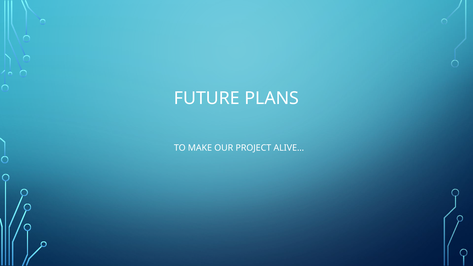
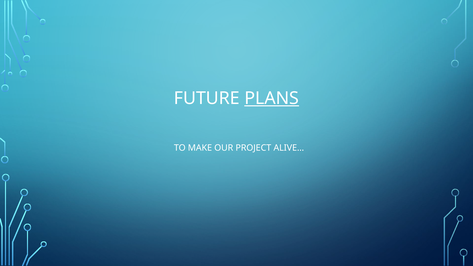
PLANS underline: none -> present (272, 98)
